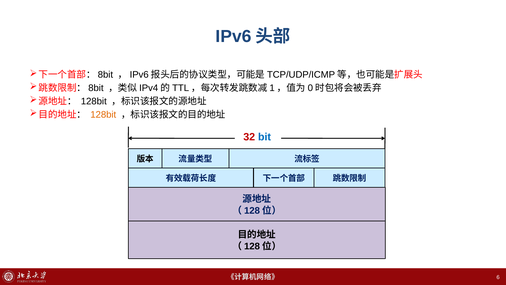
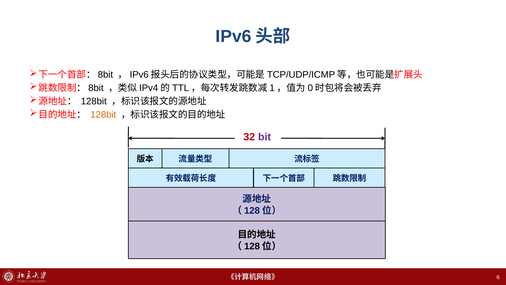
bit colour: blue -> purple (265, 137)
